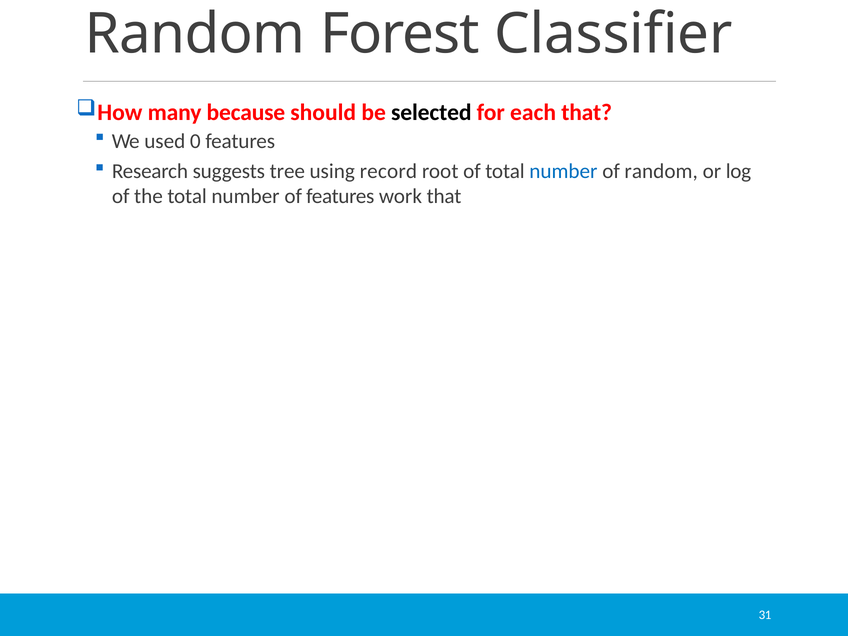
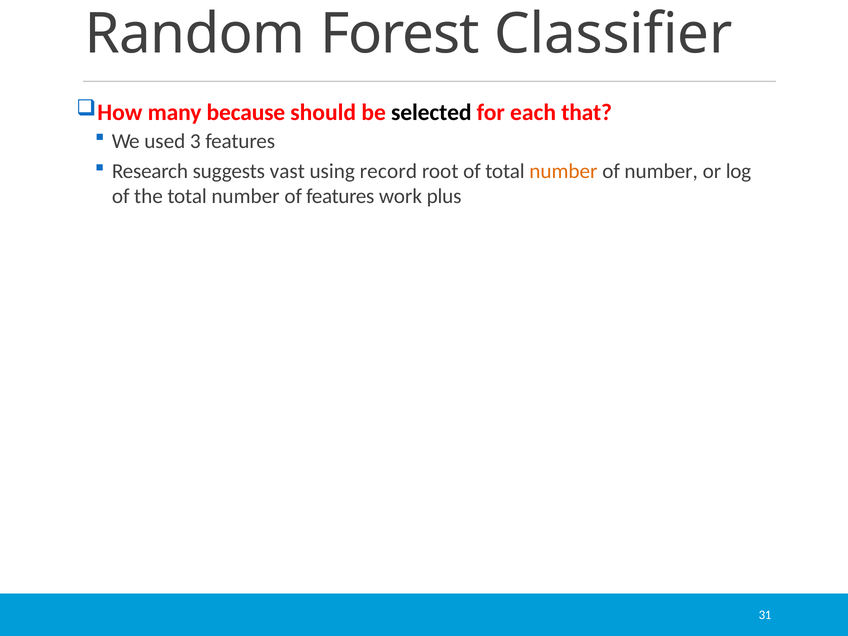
0: 0 -> 3 (195, 141)
tree: tree -> vast (287, 171)
number colour: blue -> orange (563, 171)
of random: random -> number (661, 171)
work that: that -> plus (444, 196)
